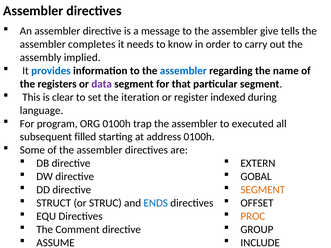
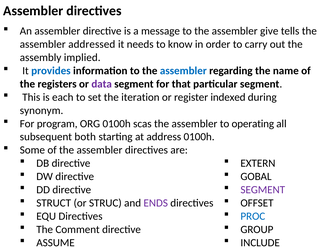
completes: completes -> addressed (92, 44)
clear: clear -> each (63, 97)
language: language -> synonym (42, 111)
trap: trap -> scas (142, 124)
executed: executed -> operating (253, 124)
filled: filled -> both (85, 137)
SEGMENT colour: orange -> purple (263, 190)
ENDS colour: blue -> purple (156, 203)
PROC colour: orange -> blue (253, 216)
